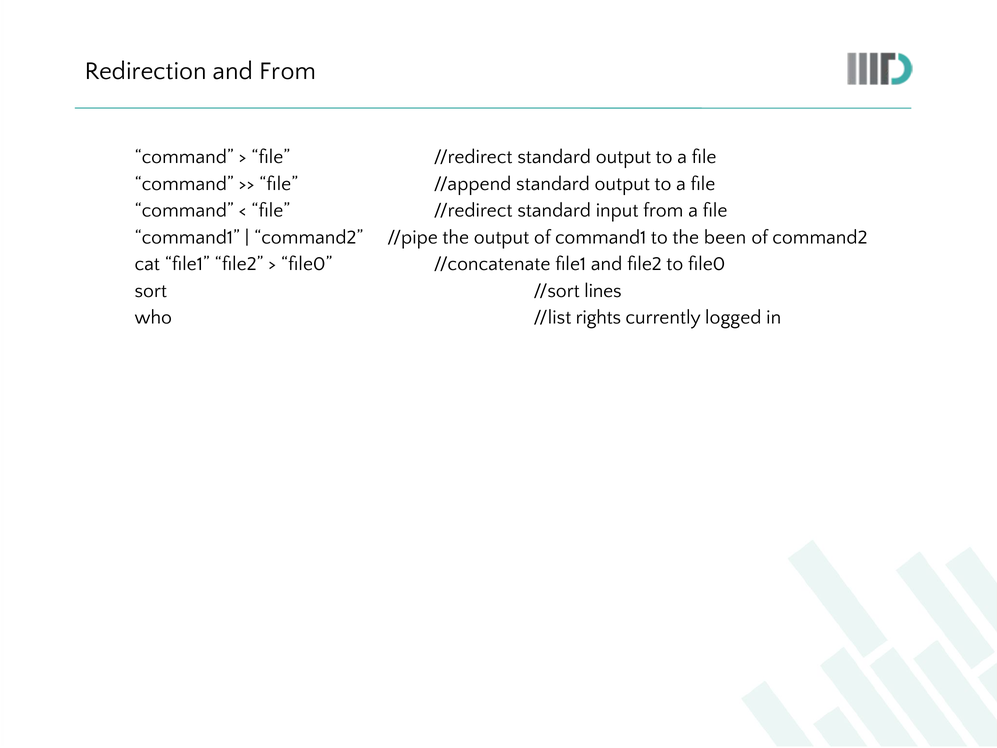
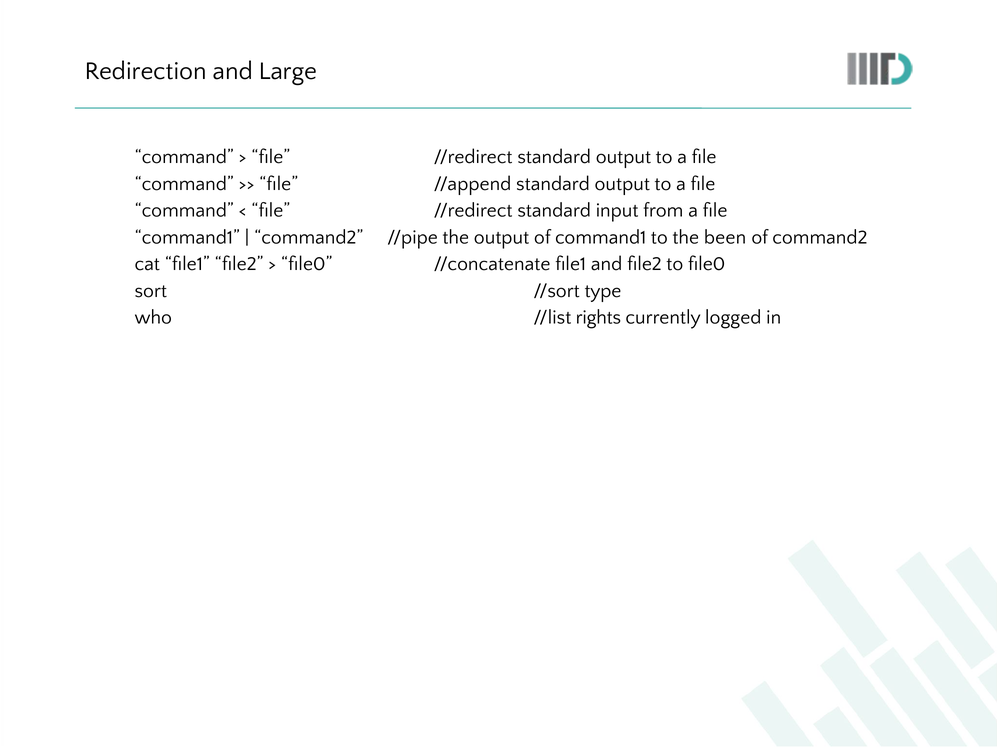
and From: From -> Large (288, 71)
lines: lines -> type (603, 291)
